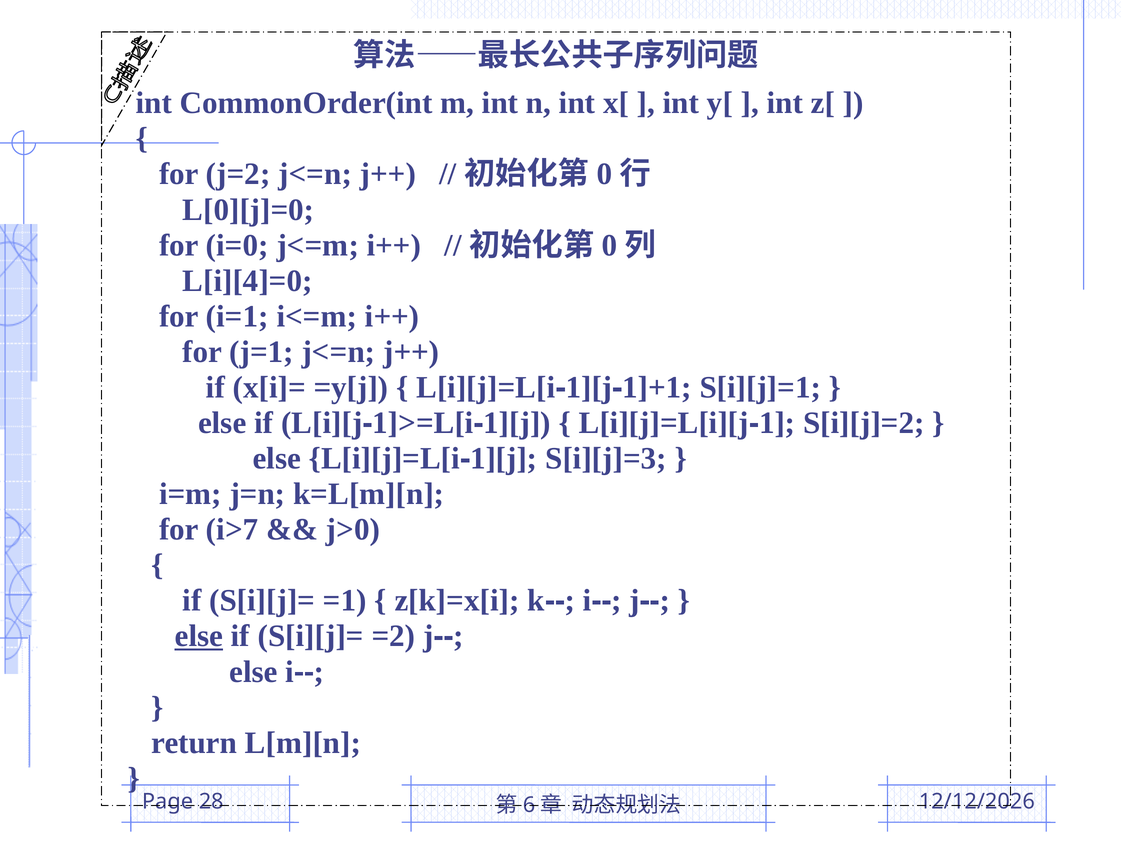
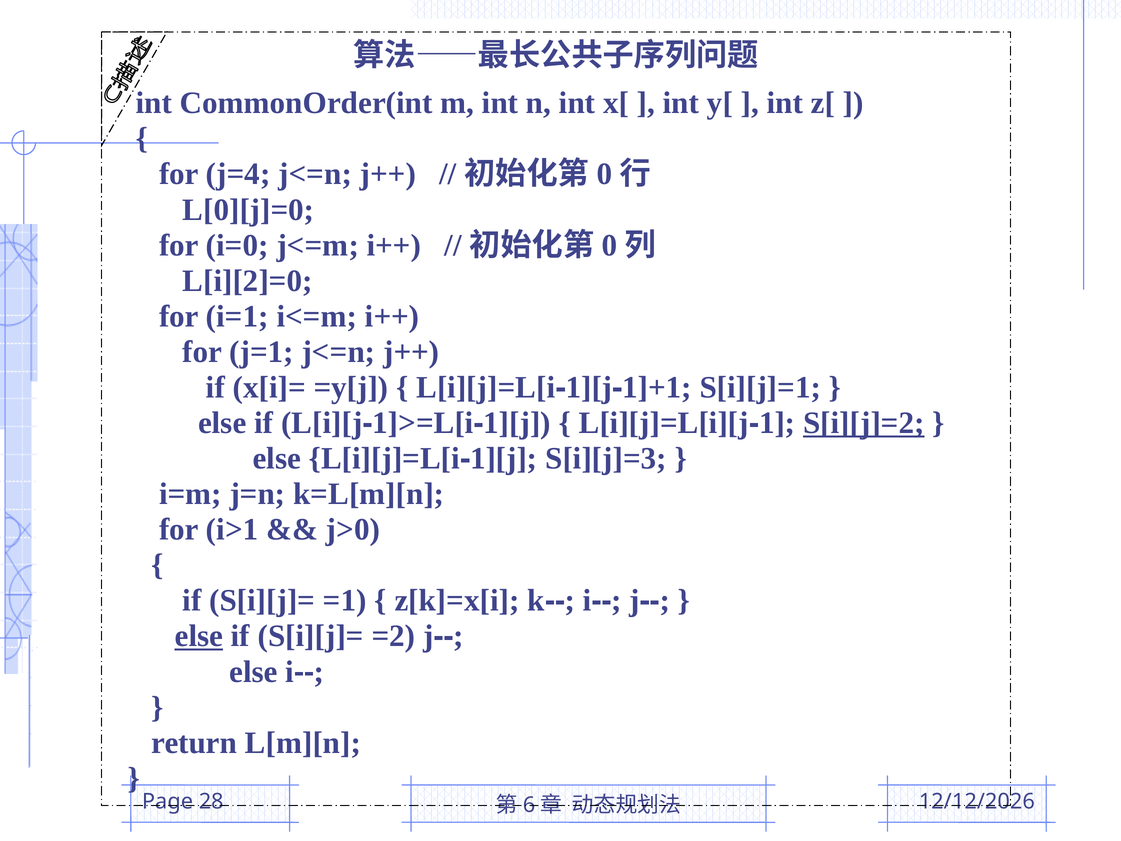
j=2: j=2 -> j=4 (238, 174)
L[i][4]=0: L[i][4]=0 -> L[i][2]=0 (248, 281)
S[i][j]=2 underline: none -> present (864, 423)
i>7: i>7 -> i>1 (232, 529)
